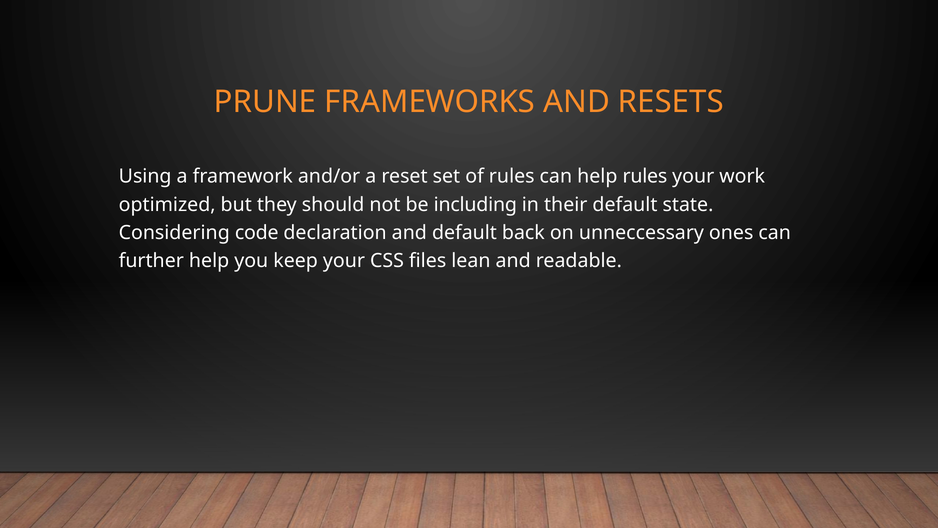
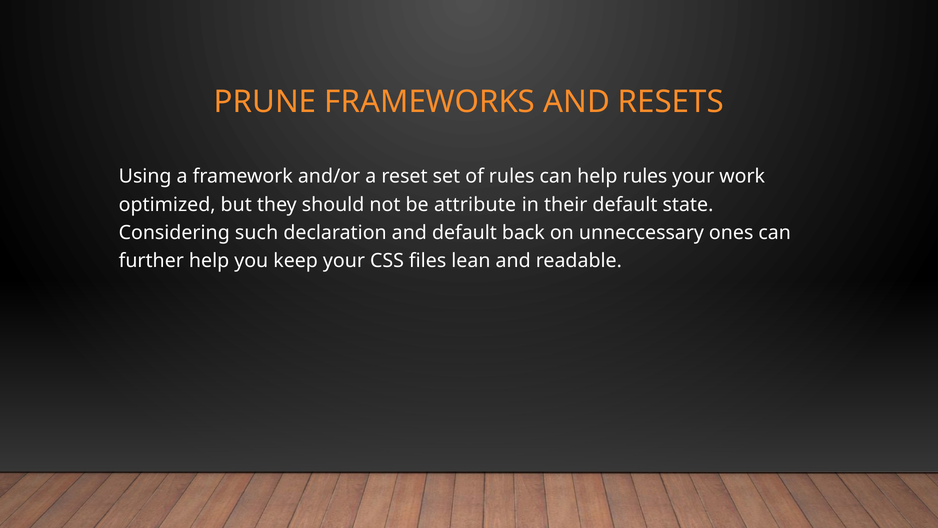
including: including -> attribute (475, 205)
code: code -> such (257, 233)
